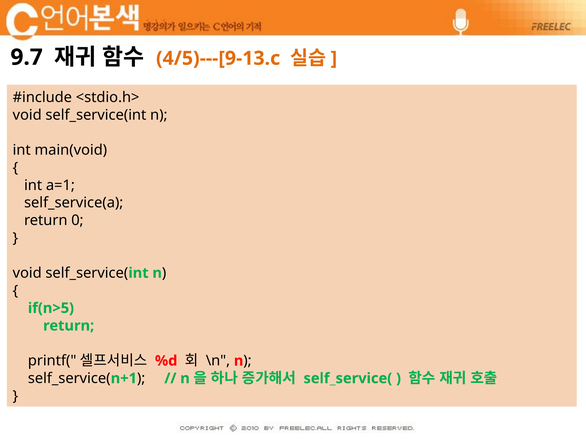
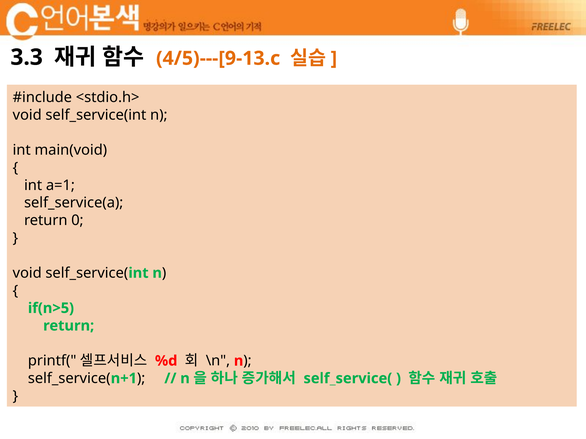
9.7: 9.7 -> 3.3 (27, 57)
